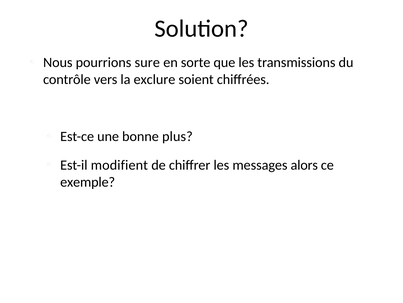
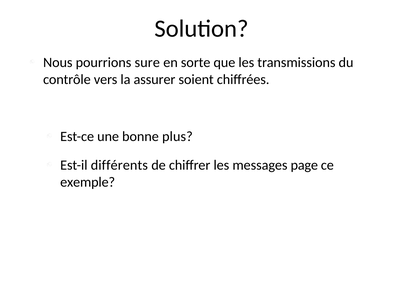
exclure: exclure -> assurer (154, 79)
modifient: modifient -> différents (119, 165)
alors: alors -> page (304, 165)
